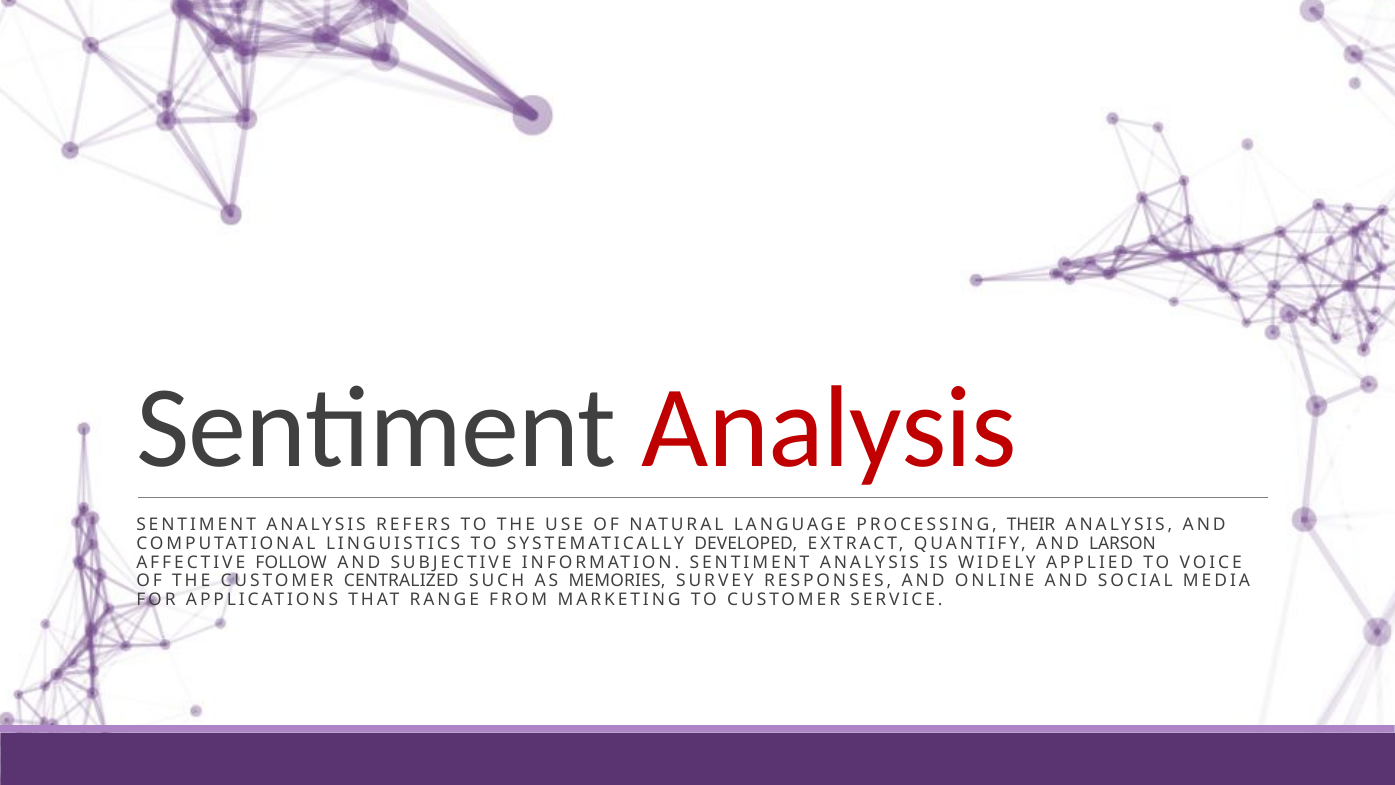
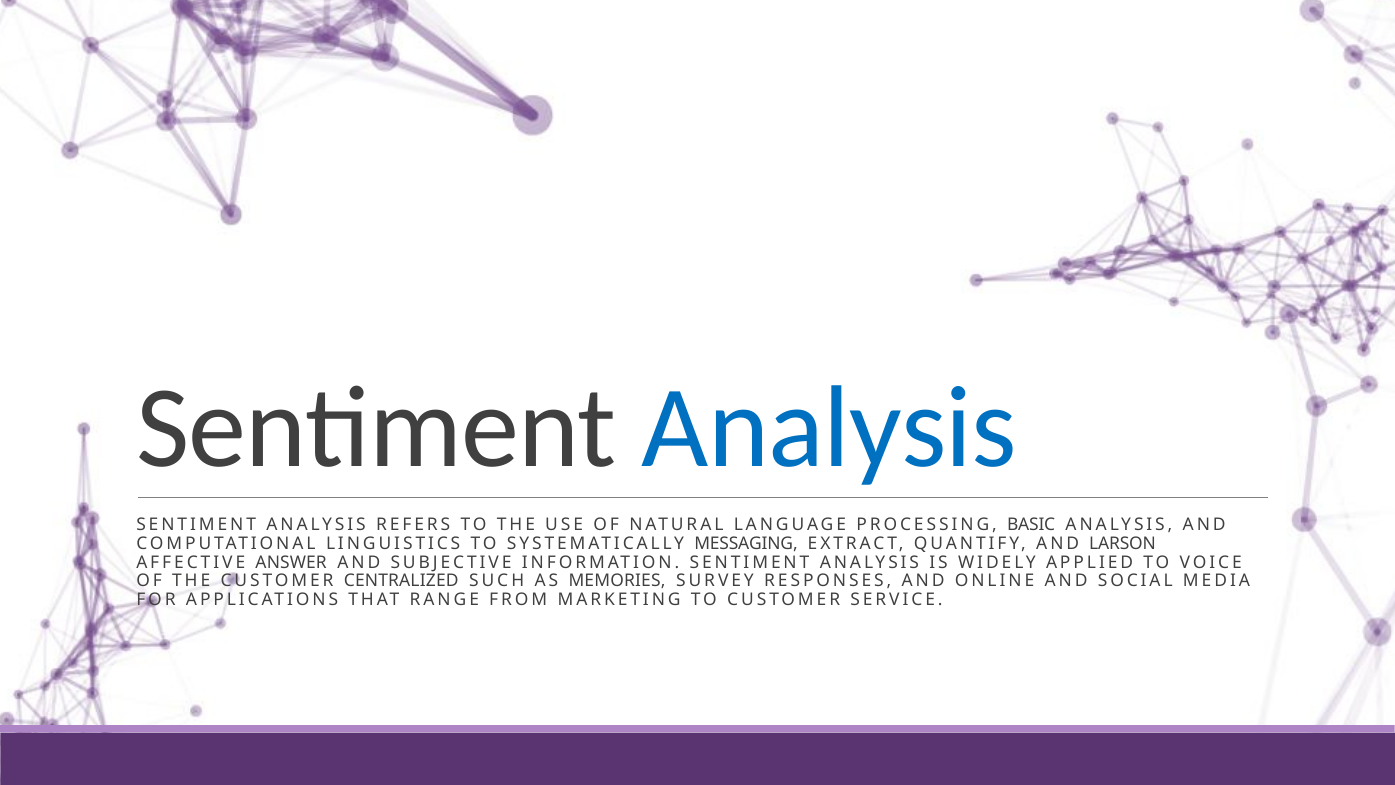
Analysis colour: red -> blue (829, 428)
THEIR: THEIR -> BASIC (1031, 524)
DEVELOPED: DEVELOPED -> MESSAGING (746, 543)
FOLLOW: FOLLOW -> ANSWER (291, 562)
